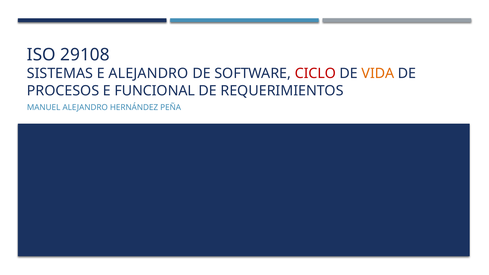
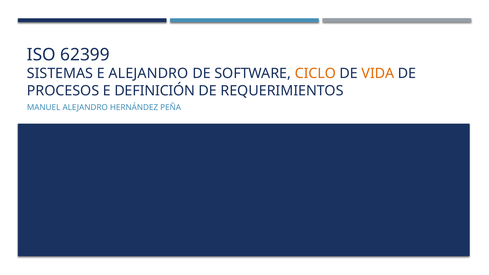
29108: 29108 -> 62399 (85, 55)
CICLO colour: red -> orange (315, 74)
FUNCIONAL: FUNCIONAL -> DEFINICIÓN (155, 91)
